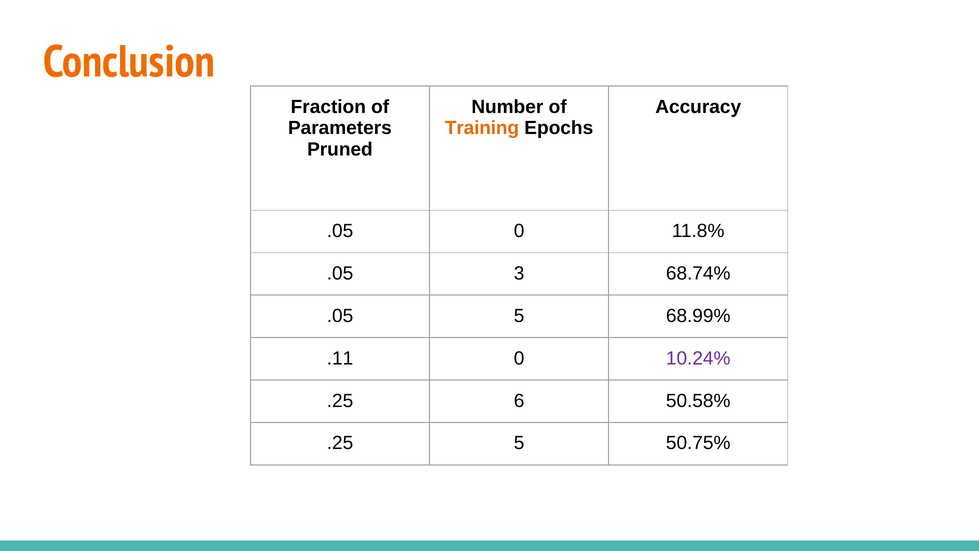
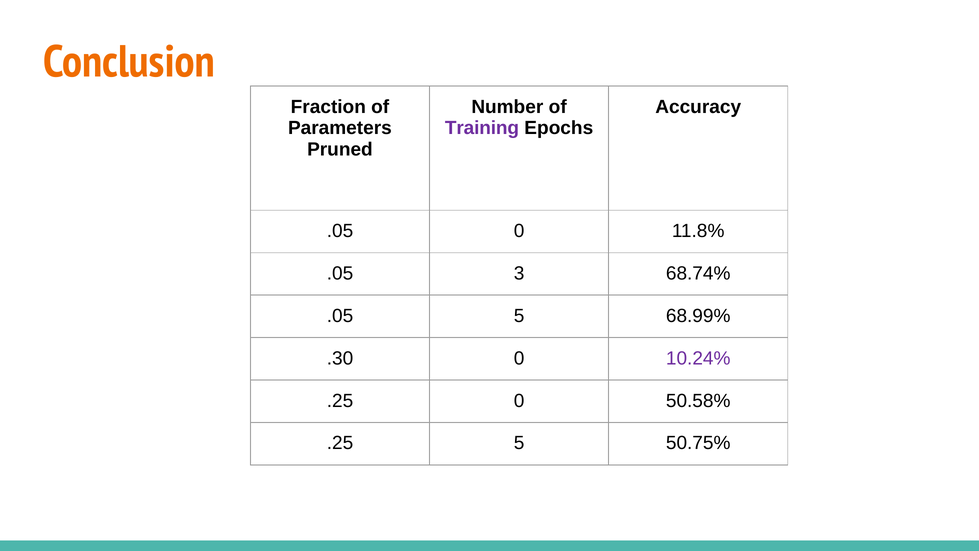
Training colour: orange -> purple (482, 128)
.11: .11 -> .30 (340, 358)
.25 6: 6 -> 0 (519, 401)
